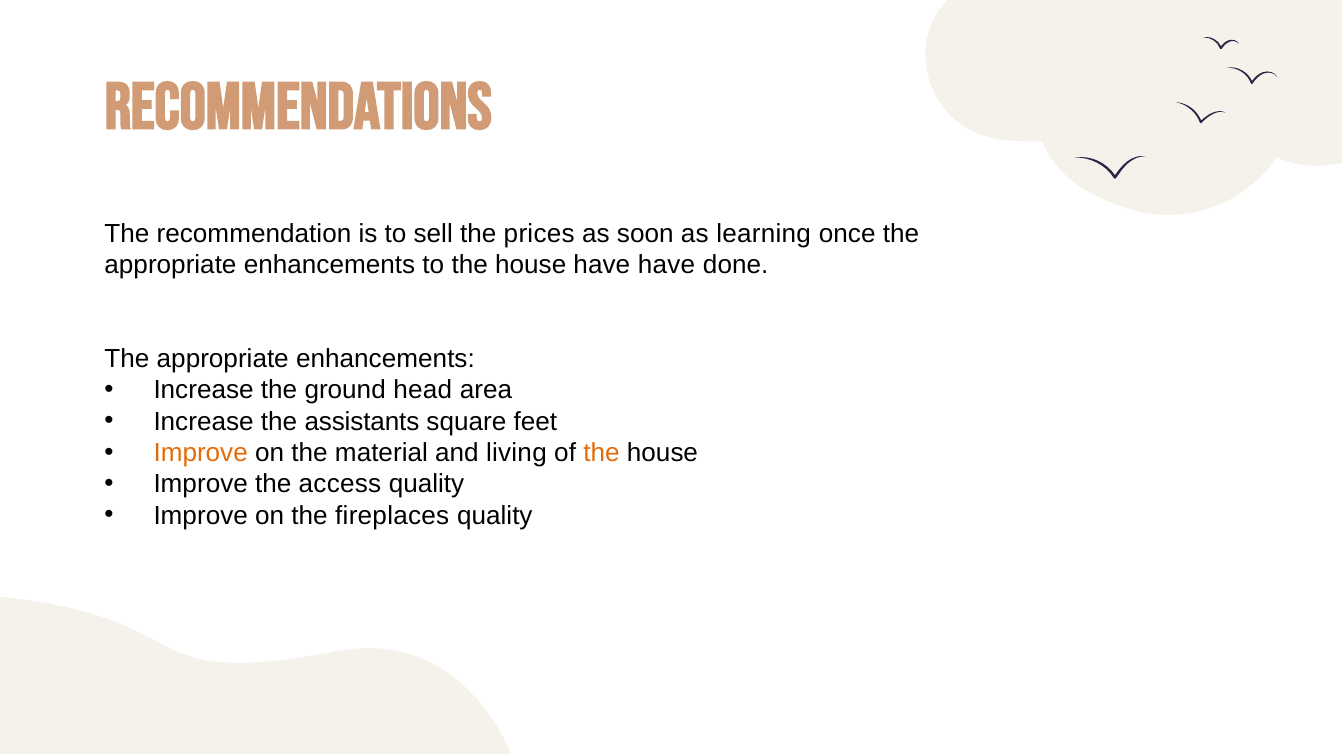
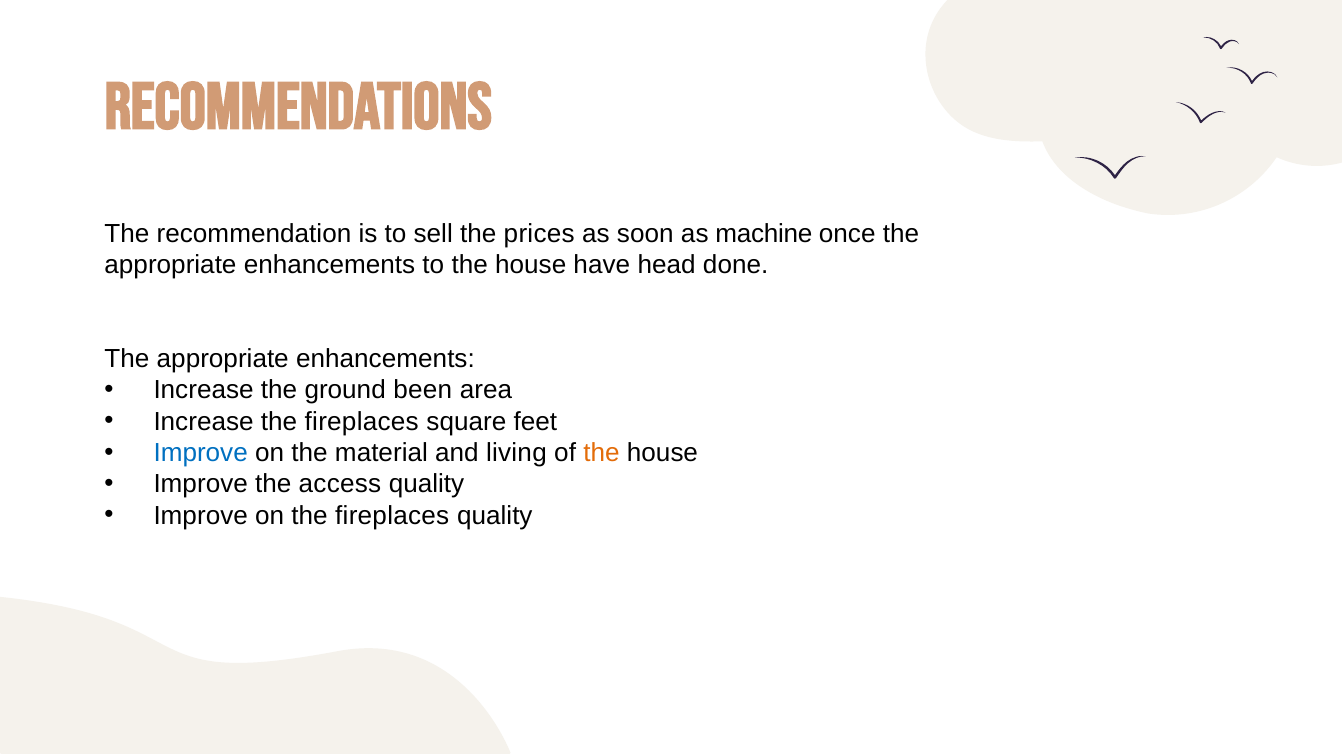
learning: learning -> machine (764, 234)
have have: have -> head (667, 265)
head: head -> been (423, 390)
Increase the assistants: assistants -> fireplaces (362, 422)
Improve colour: orange -> blue (201, 453)
